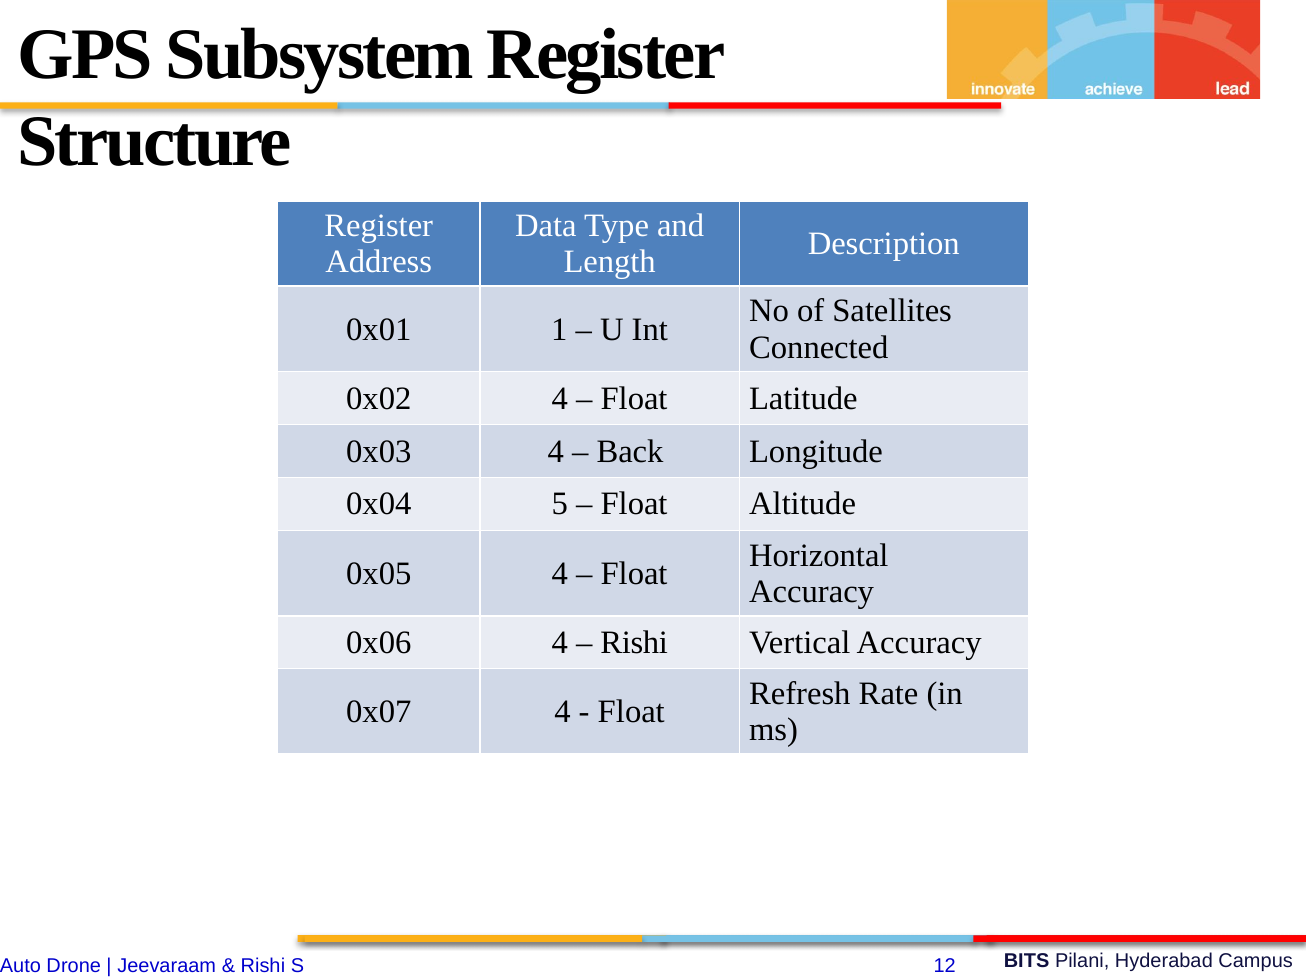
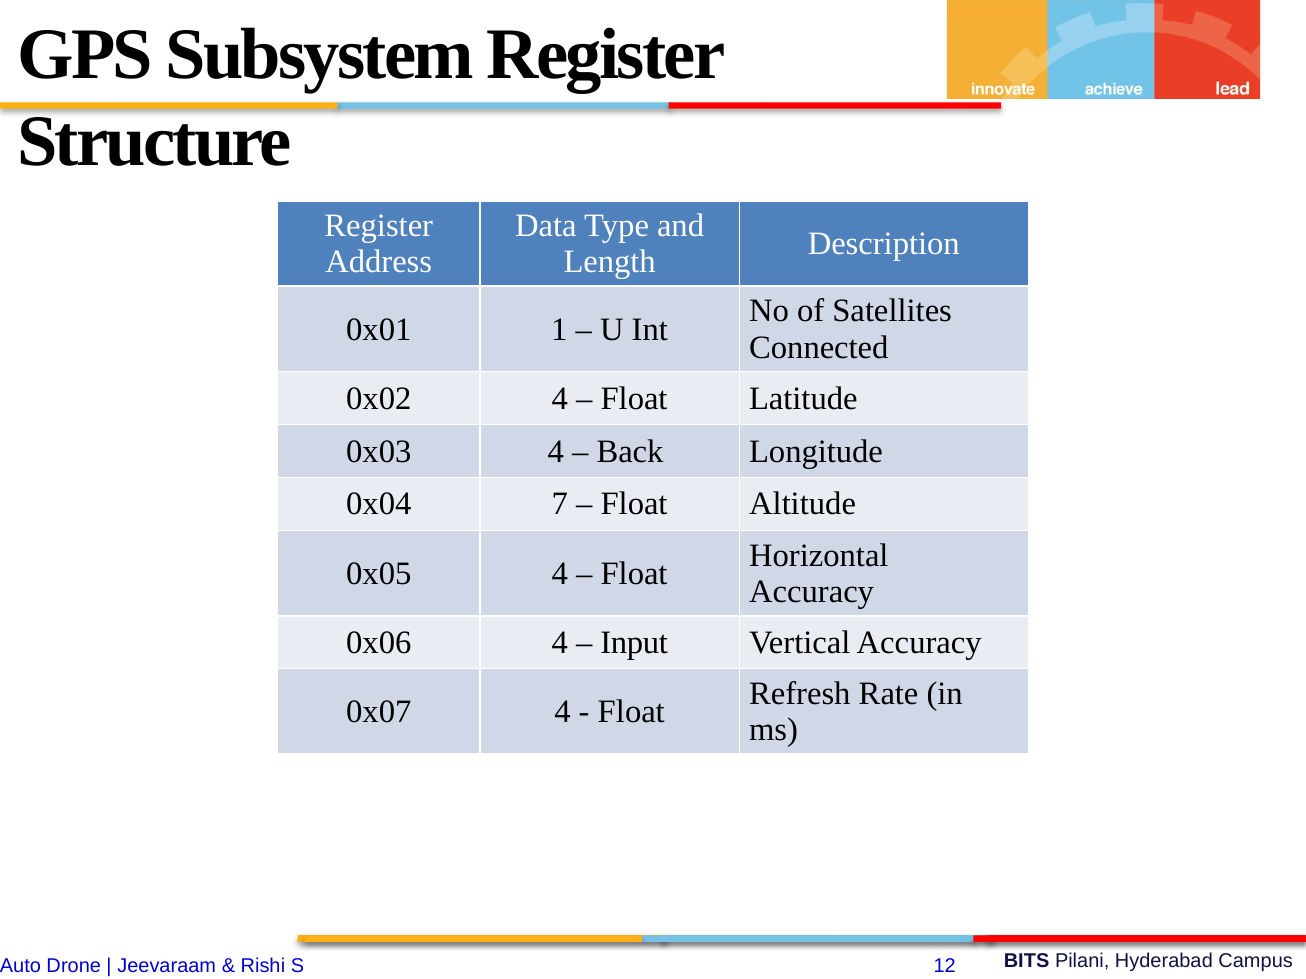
5: 5 -> 7 (560, 504)
Rishi: Rishi -> Input (634, 643)
